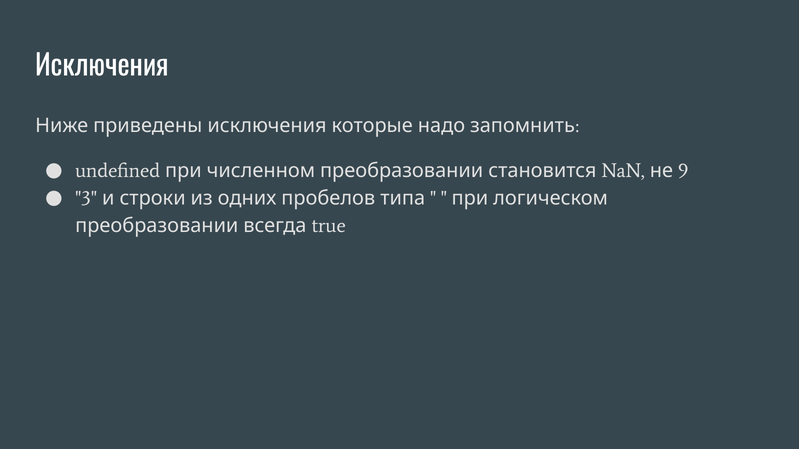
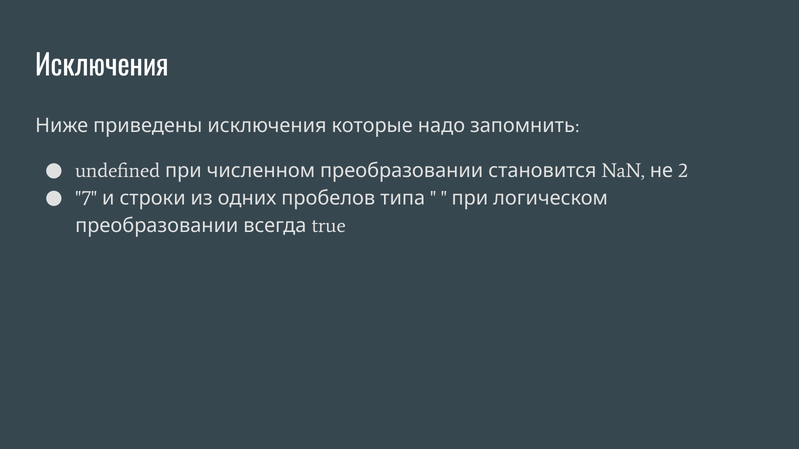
9: 9 -> 2 (683, 171)
3: 3 -> 7 (86, 199)
